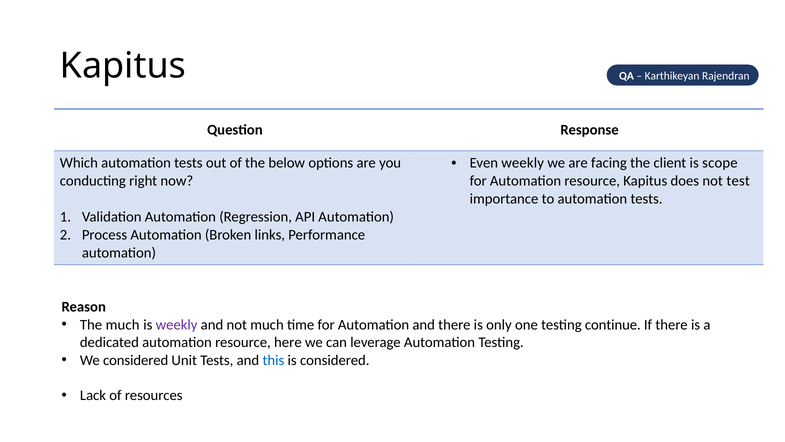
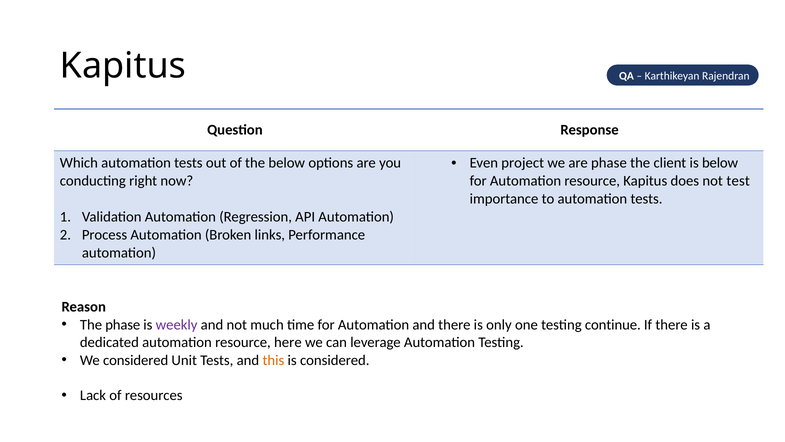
Even weekly: weekly -> project (523, 163)
are facing: facing -> phase (609, 163)
is scope: scope -> below (720, 163)
The much: much -> phase (123, 324)
this colour: blue -> orange (273, 360)
